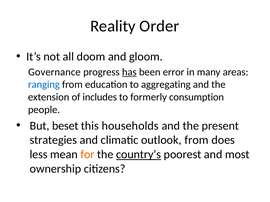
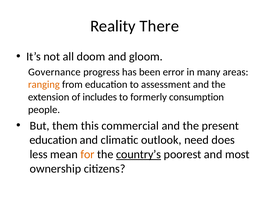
Order: Order -> There (159, 26)
has underline: present -> none (129, 72)
ranging colour: blue -> orange (44, 85)
aggregating: aggregating -> assessment (166, 85)
beset: beset -> them (65, 126)
households: households -> commercial (130, 126)
strategies: strategies -> education (53, 140)
outlook from: from -> need (197, 140)
